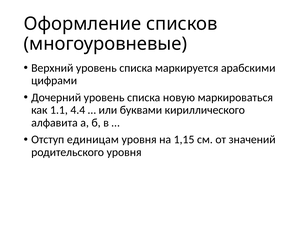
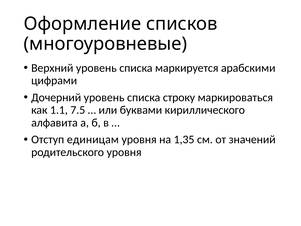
новую: новую -> строку (179, 97)
4.4: 4.4 -> 7.5 (78, 110)
1,15: 1,15 -> 1,35 (184, 139)
